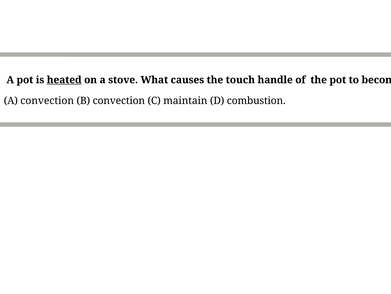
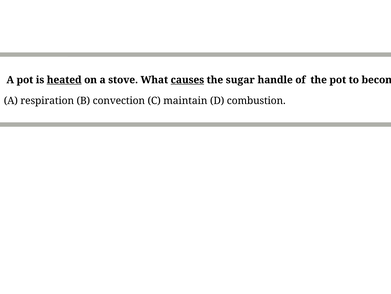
causes underline: none -> present (187, 80)
touch: touch -> sugar (240, 80)
A convection: convection -> respiration (47, 101)
